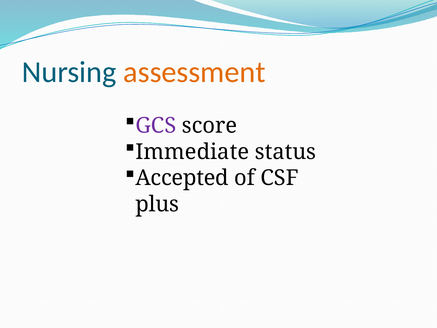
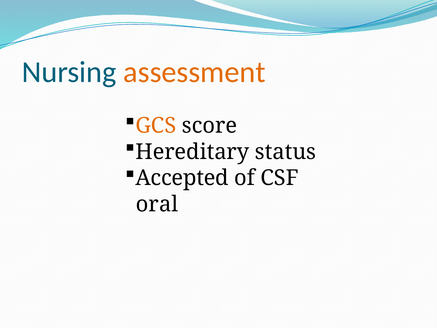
GCS colour: purple -> orange (156, 125)
Immediate: Immediate -> Hereditary (192, 152)
plus: plus -> oral (157, 204)
